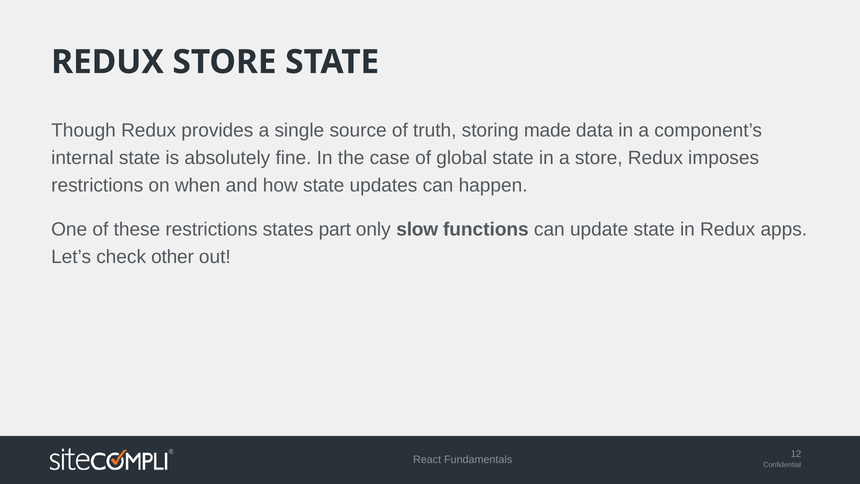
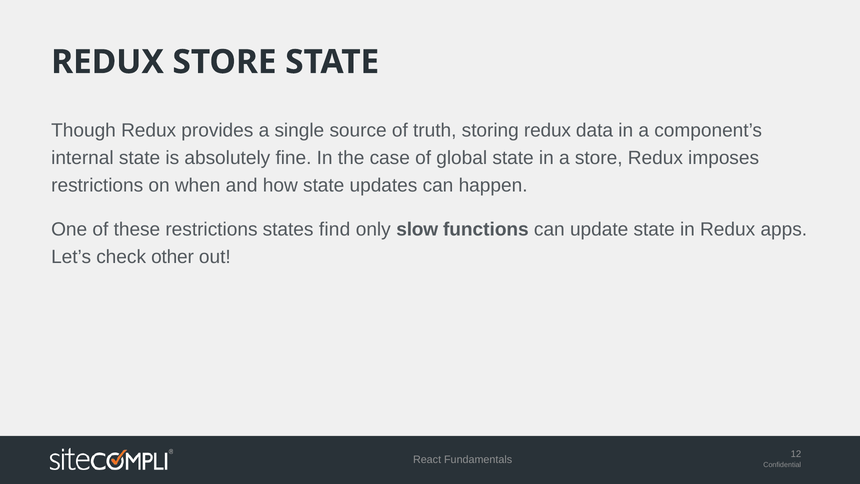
storing made: made -> redux (547, 130)
part: part -> find (335, 229)
